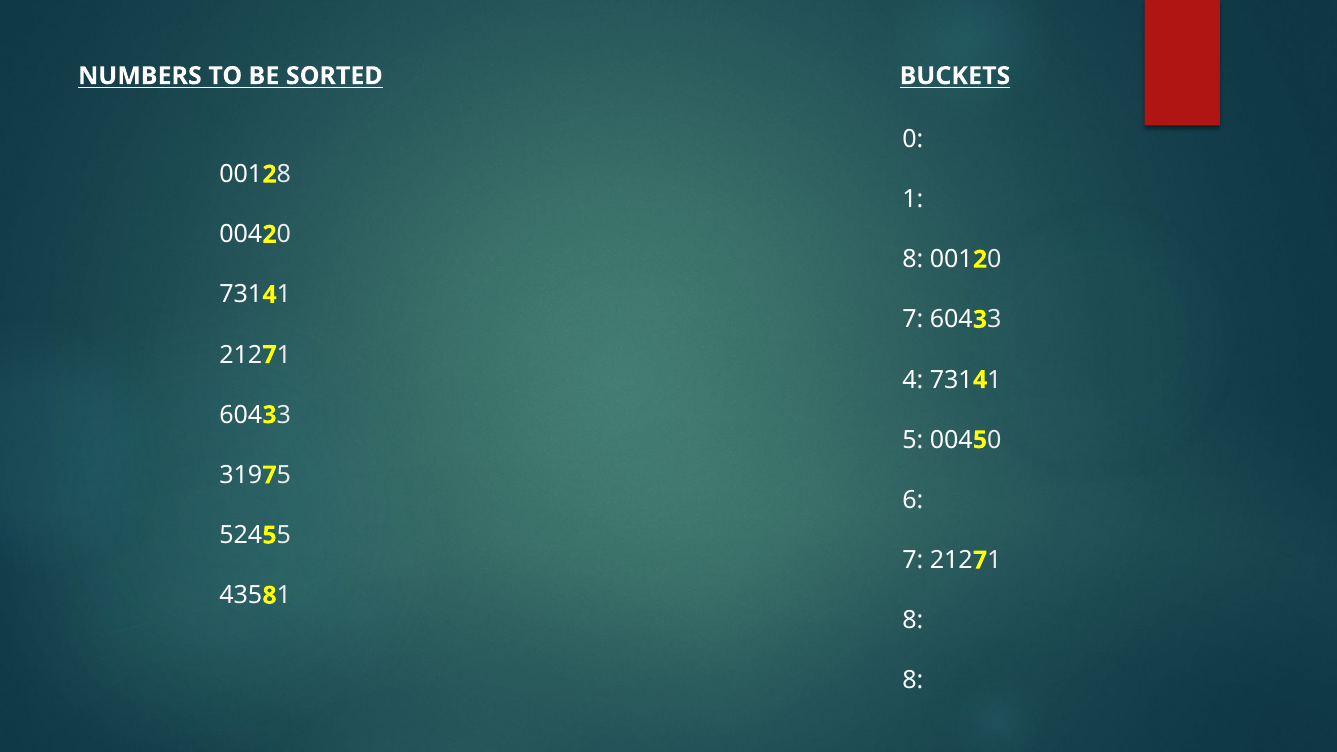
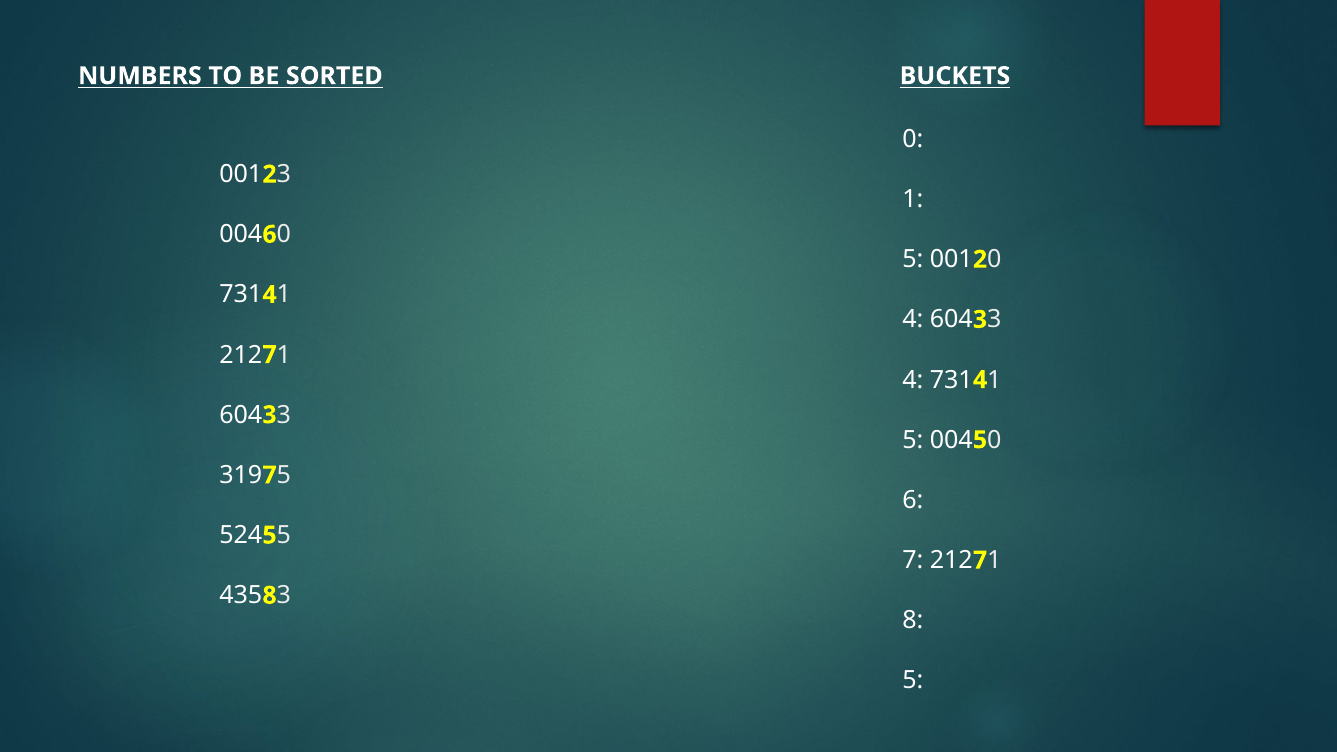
2 8: 8 -> 3 (284, 174)
2: 2 -> 6 (270, 235)
8: 8 -> 5 (913, 259)
7: 7 -> 4 (913, 320)
8 1: 1 -> 3 (284, 596)
8: 8 -> 5 (913, 681)
